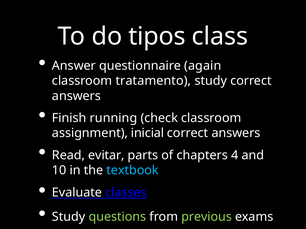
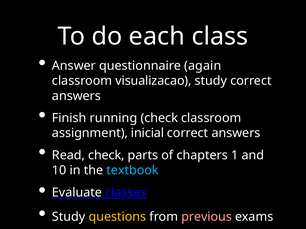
tipos: tipos -> each (157, 36)
tratamento: tratamento -> visualizacao (153, 81)
Read evitar: evitar -> check (106, 156)
4: 4 -> 1 (235, 156)
questions colour: light green -> yellow (117, 217)
previous colour: light green -> pink (207, 217)
